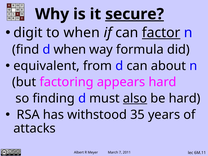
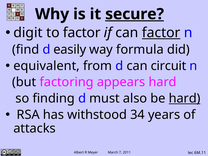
to when: when -> factor (82, 33)
d when: when -> easily (70, 50)
about: about -> circuit (169, 66)
also underline: present -> none (135, 98)
hard underline: none -> present (185, 98)
35: 35 -> 34 (137, 115)
